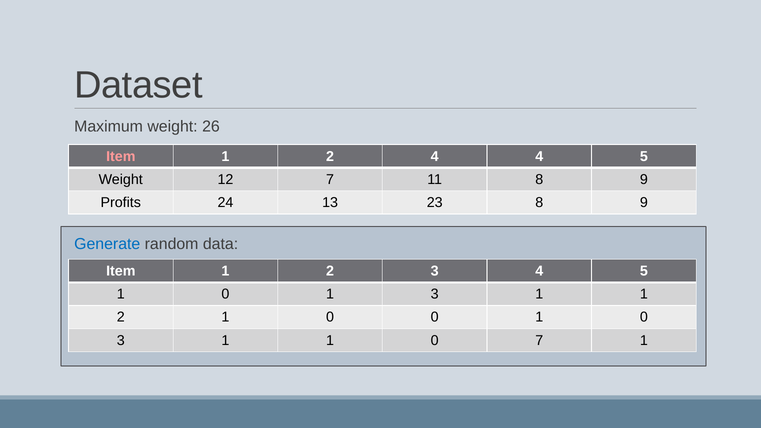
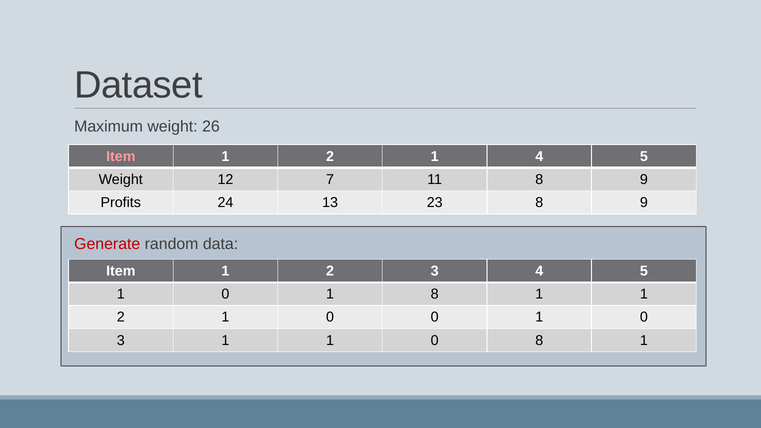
4: 4 -> 1 (435, 156)
Generate colour: blue -> red (107, 244)
1 3: 3 -> 8 (435, 294)
0 7: 7 -> 8 (539, 340)
